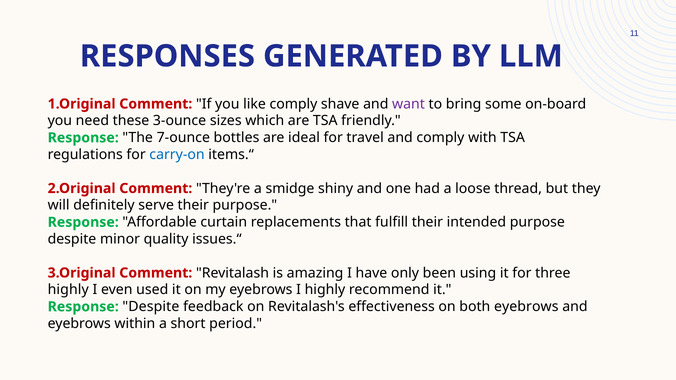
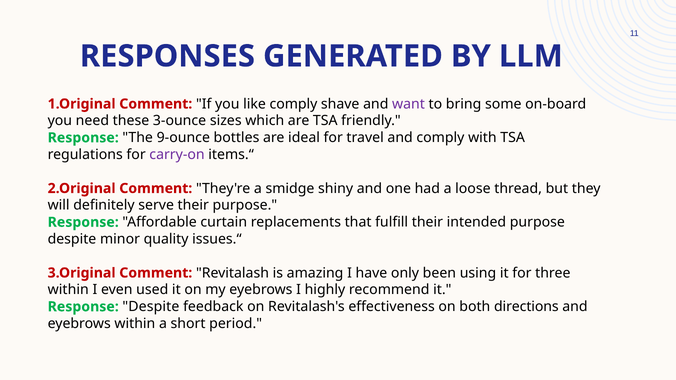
7-ounce: 7-ounce -> 9-ounce (183, 138)
carry-on colour: blue -> purple (177, 155)
highly: highly -> within (68, 290)
both eyebrows: eyebrows -> directions (526, 307)
